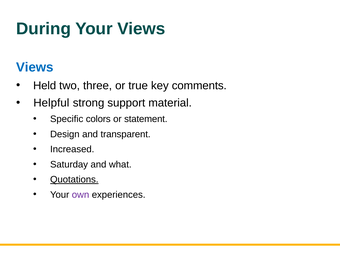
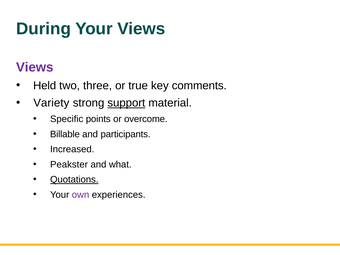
Views colour: blue -> purple (35, 67)
Helpful: Helpful -> Variety (51, 103)
support underline: none -> present (126, 103)
colors: colors -> points (98, 119)
statement: statement -> overcome (146, 119)
Design: Design -> Billable (65, 134)
transparent: transparent -> participants (126, 134)
Saturday: Saturday -> Peakster (69, 164)
